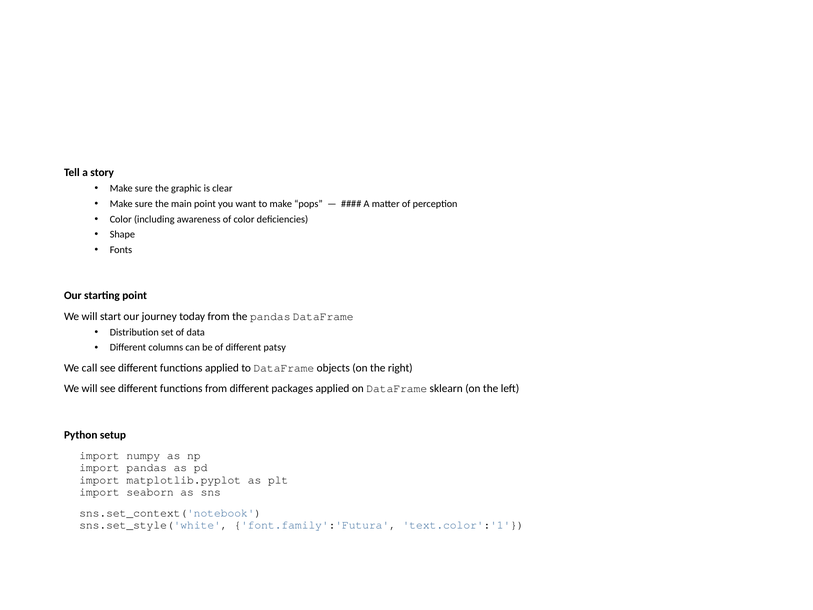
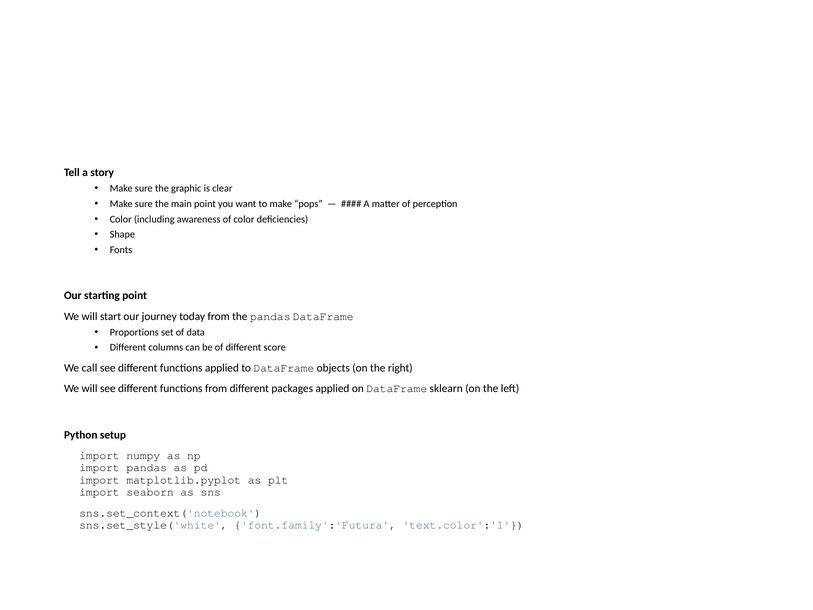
Distribution: Distribution -> Proportions (134, 332)
patsy: patsy -> score (275, 347)
